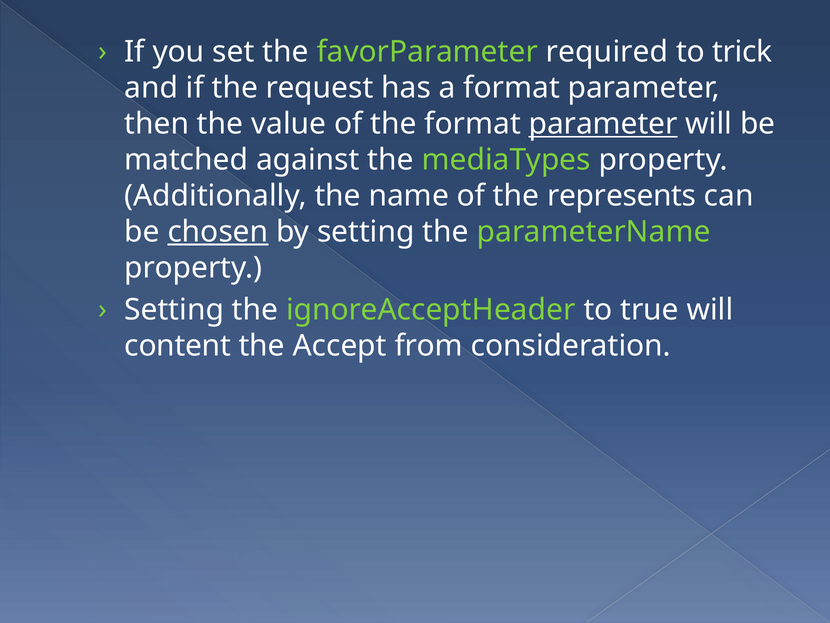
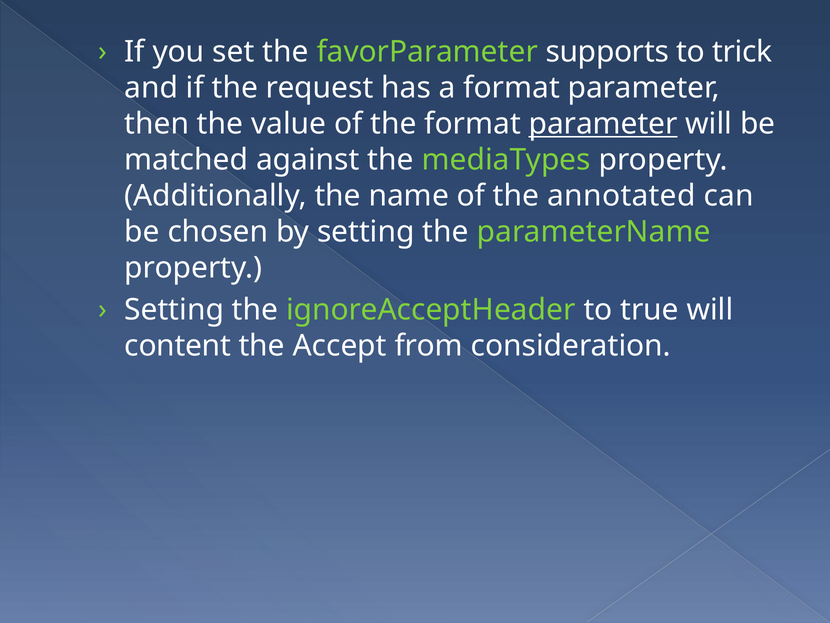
required: required -> supports (607, 52)
represents: represents -> annotated (621, 196)
chosen underline: present -> none (218, 232)
